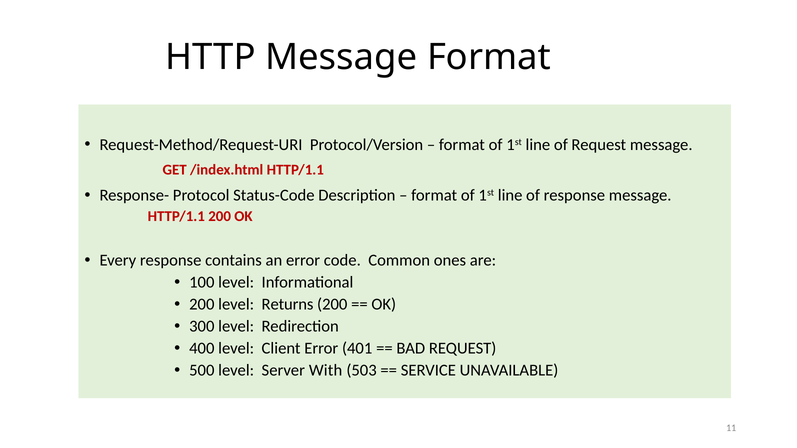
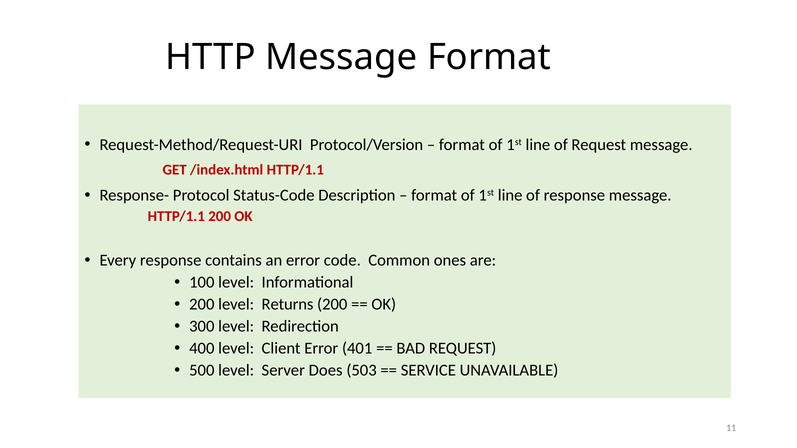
With: With -> Does (326, 371)
